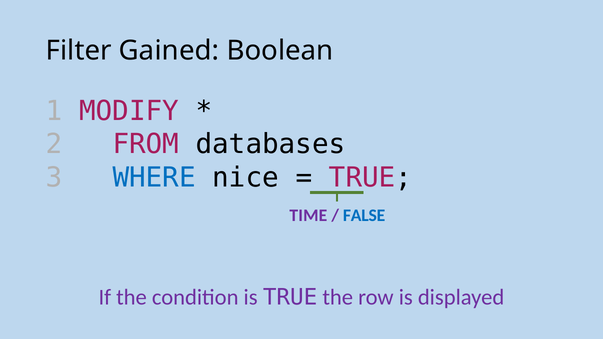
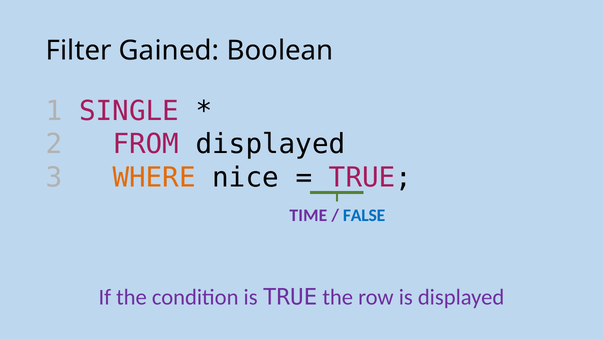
MODIFY: MODIFY -> SINGLE (129, 111)
FROM databases: databases -> displayed (271, 144)
WHERE colour: blue -> orange (154, 178)
